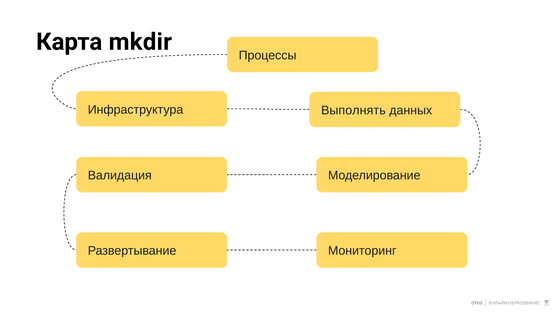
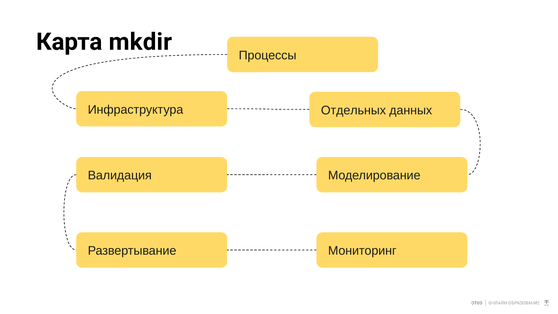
Выполнять: Выполнять -> Отдельных (353, 110)
